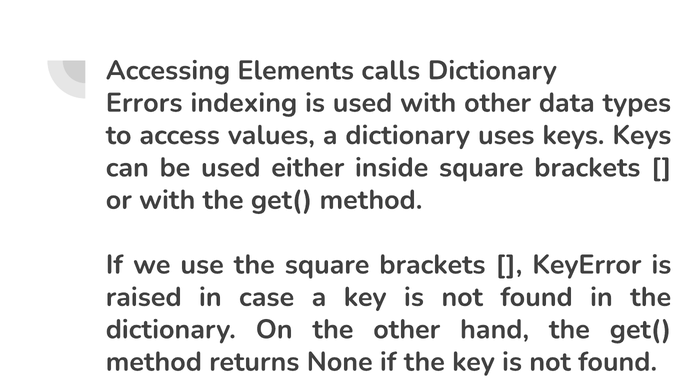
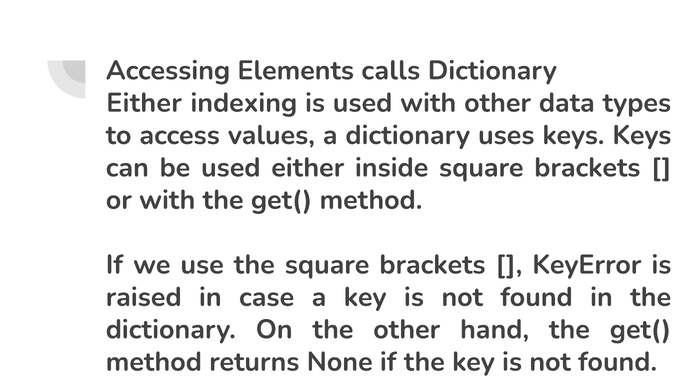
Errors: Errors -> Either (144, 103)
